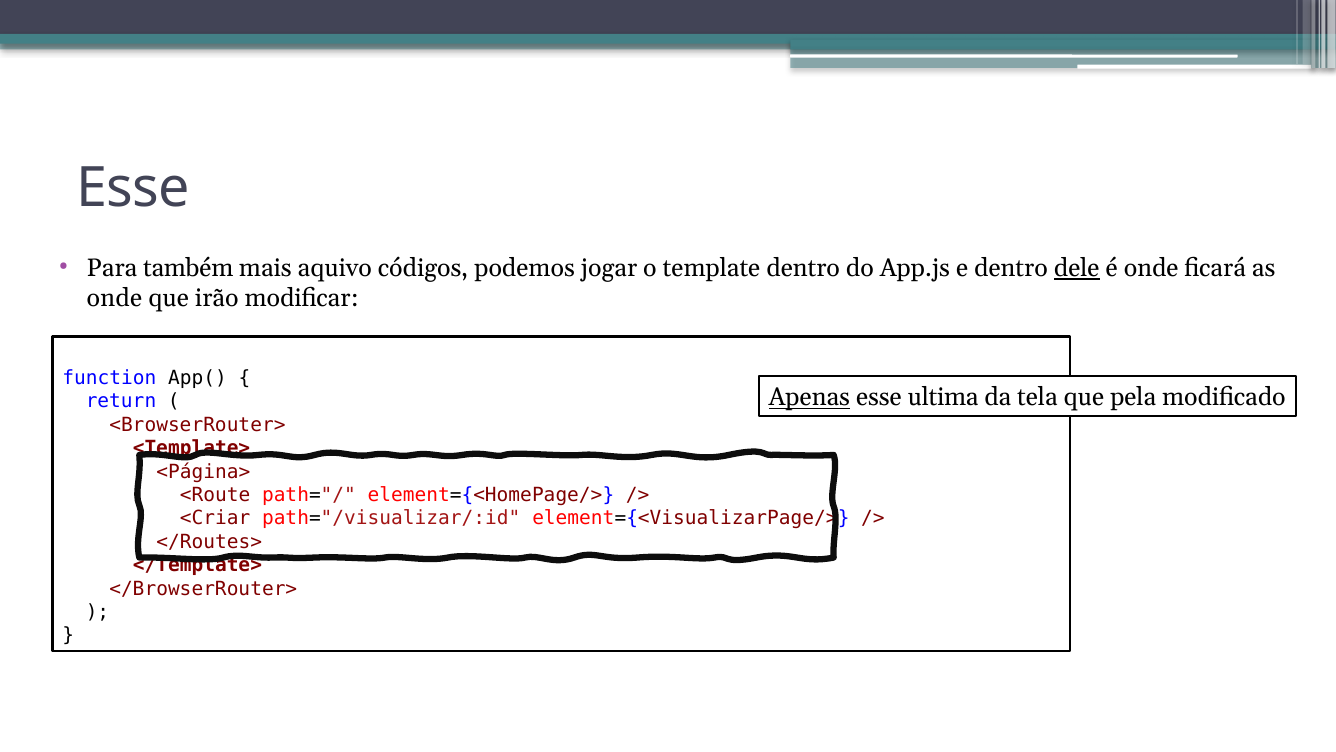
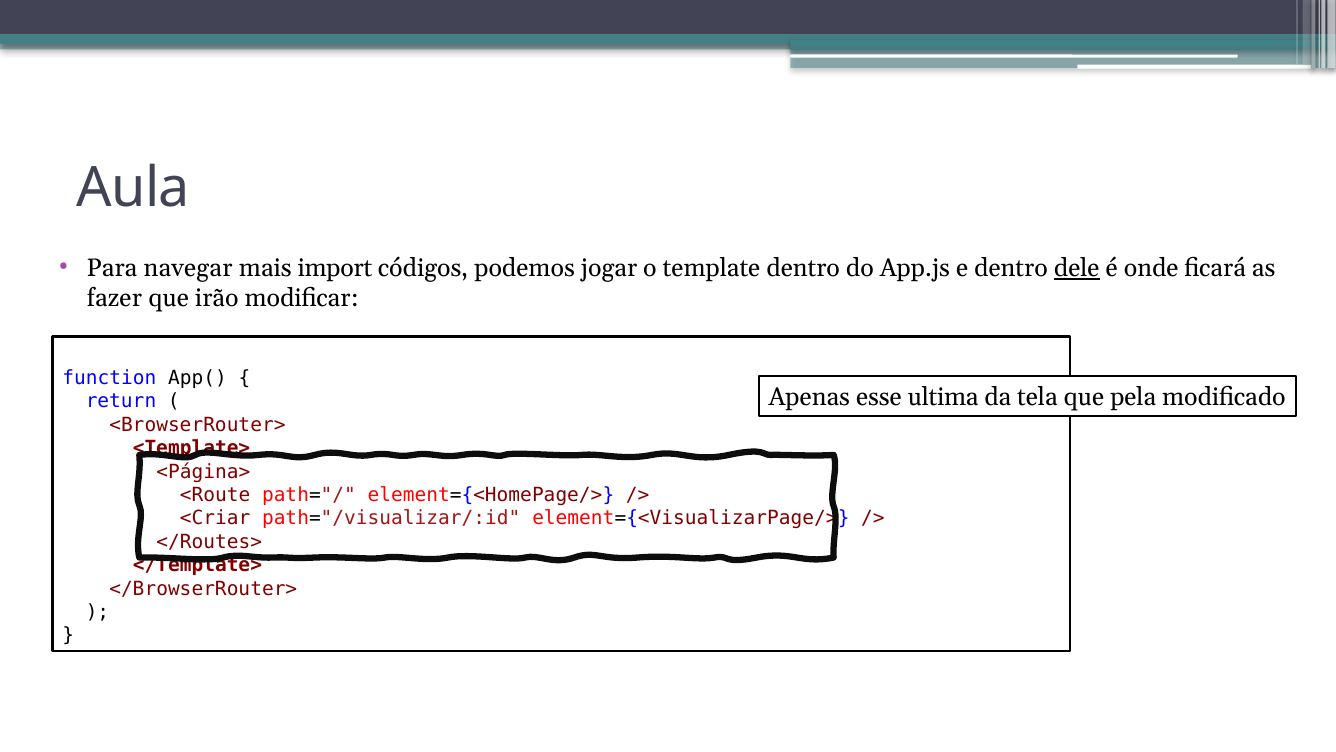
Esse: Esse -> Aula (133, 188)
também: também -> navegar (188, 268)
aquivo: aquivo -> import (335, 268)
onde: onde -> fazer (114, 298)
Apenas underline: present -> none (809, 397)
